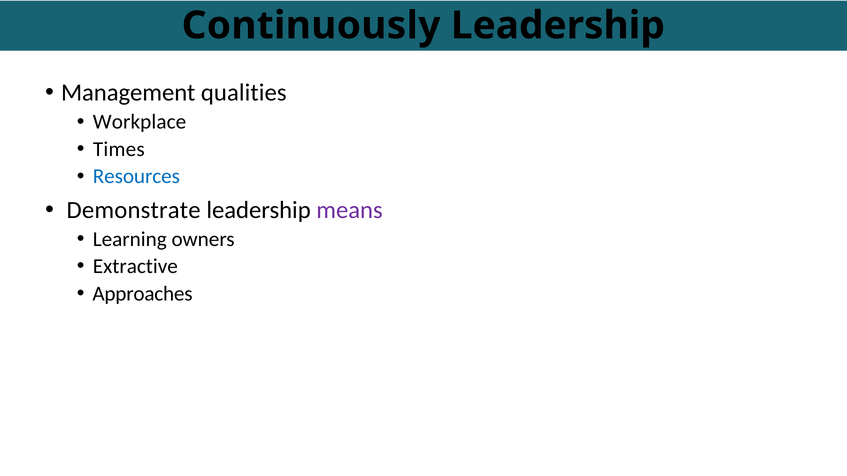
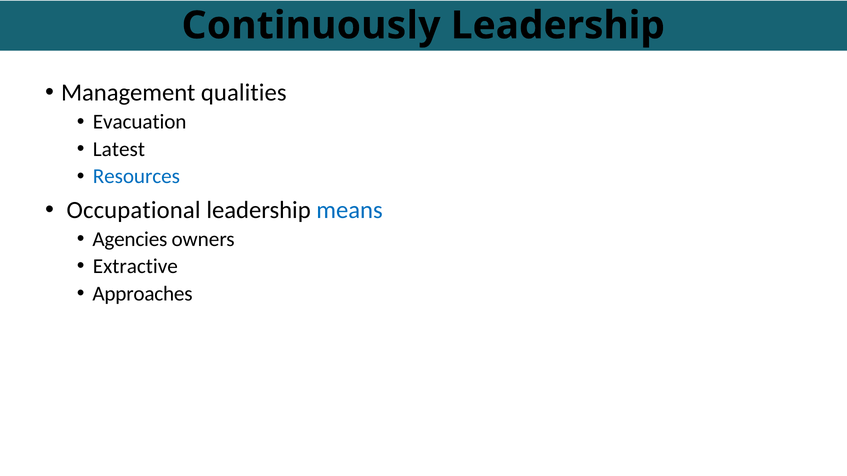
Workplace: Workplace -> Evacuation (140, 122)
Times: Times -> Latest (119, 149)
Demonstrate: Demonstrate -> Occupational (134, 210)
means colour: purple -> blue (350, 210)
Learning: Learning -> Agencies (130, 239)
